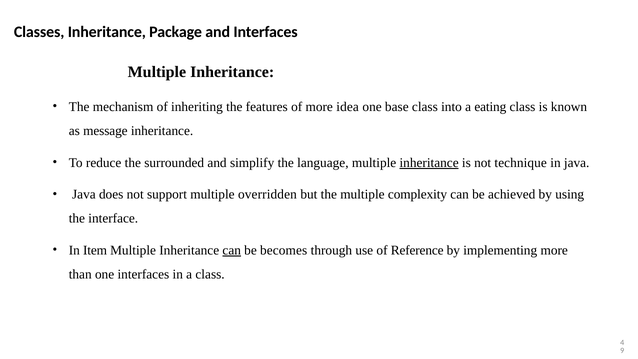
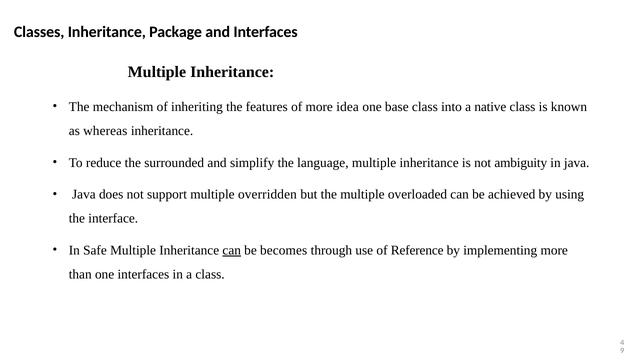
eating: eating -> native (490, 107)
message: message -> whereas (105, 131)
inheritance underline: present -> none (429, 163)
technique: technique -> ambiguity (521, 163)
complexity: complexity -> overloaded (417, 194)
Item: Item -> Safe (95, 250)
